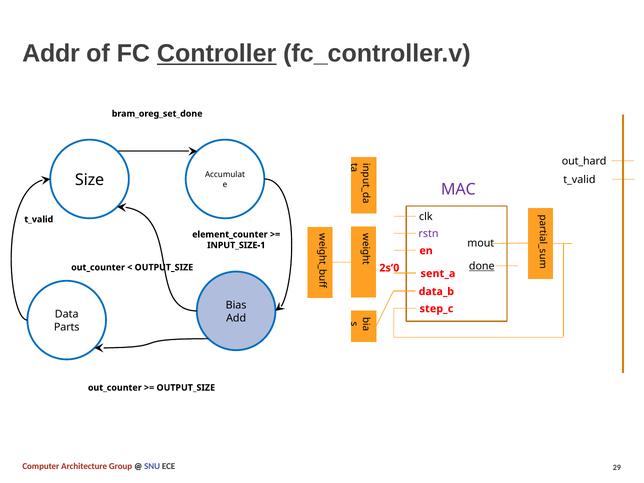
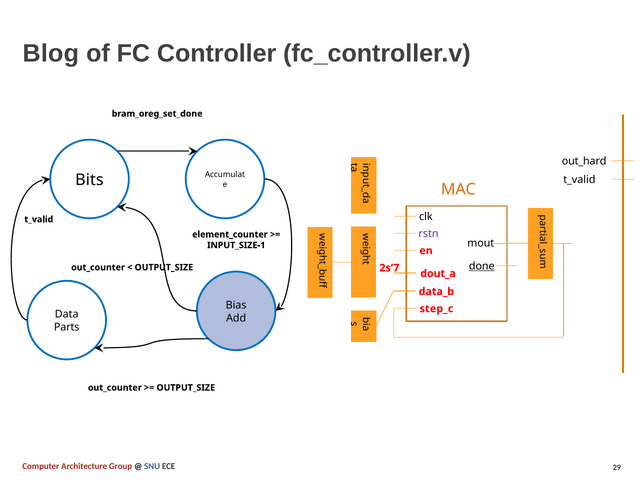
Addr: Addr -> Blog (51, 53)
Controller underline: present -> none (217, 53)
Size: Size -> Bits (89, 180)
MAC colour: purple -> orange (458, 190)
2s’0: 2s’0 -> 2s’7 (389, 268)
sent_a: sent_a -> dout_a (438, 274)
